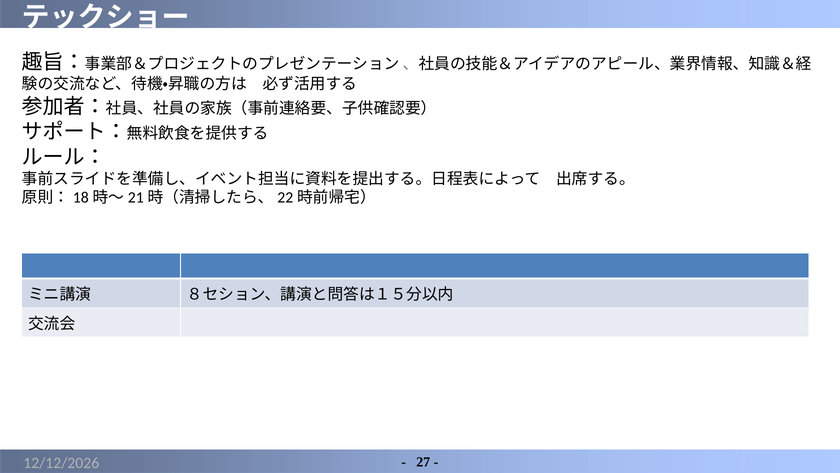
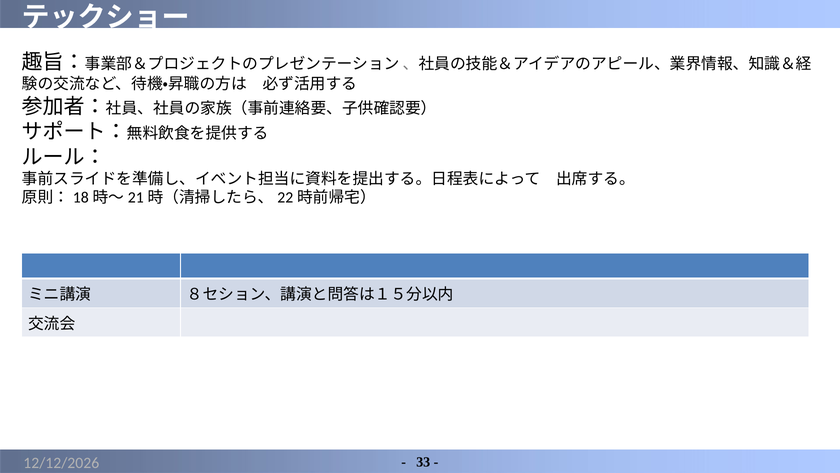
27: 27 -> 33 (423, 462)
